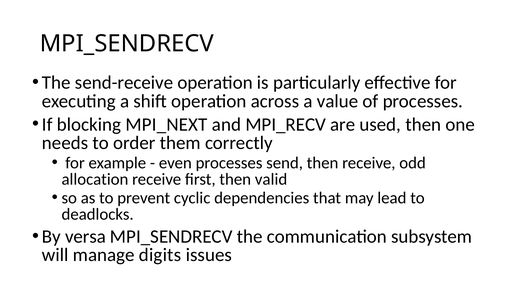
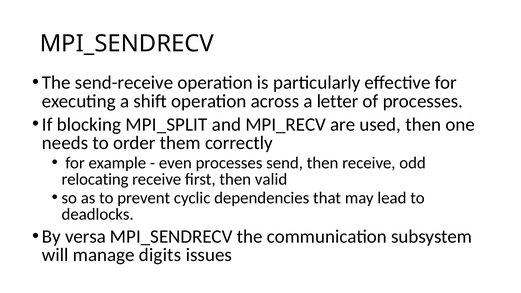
value: value -> letter (338, 101)
MPI_NEXT: MPI_NEXT -> MPI_SPLIT (166, 124)
allocation: allocation -> relocating (95, 179)
